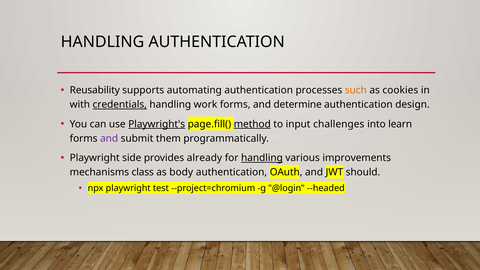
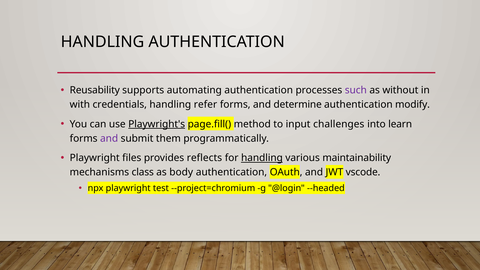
such colour: orange -> purple (356, 90)
cookies: cookies -> without (400, 90)
credentials underline: present -> none (120, 105)
work: work -> refer (205, 105)
design: design -> modify (413, 105)
method underline: present -> none (252, 124)
side: side -> files (132, 158)
already: already -> reflects (204, 158)
improvements: improvements -> maintainability (357, 158)
should: should -> vscode (363, 172)
